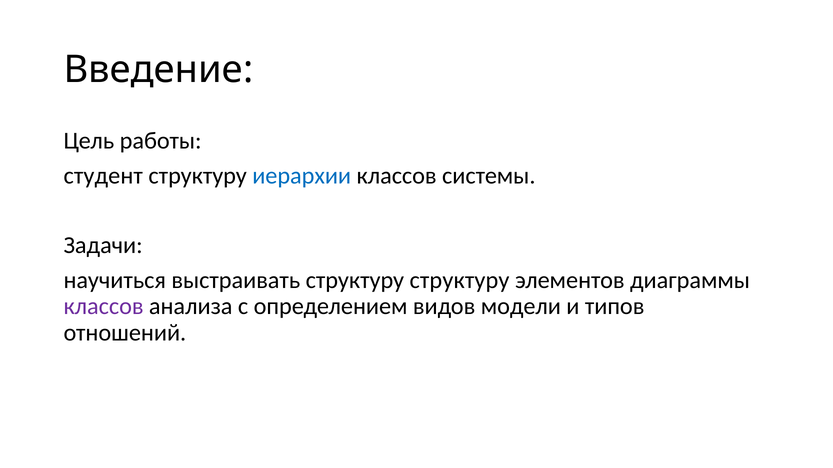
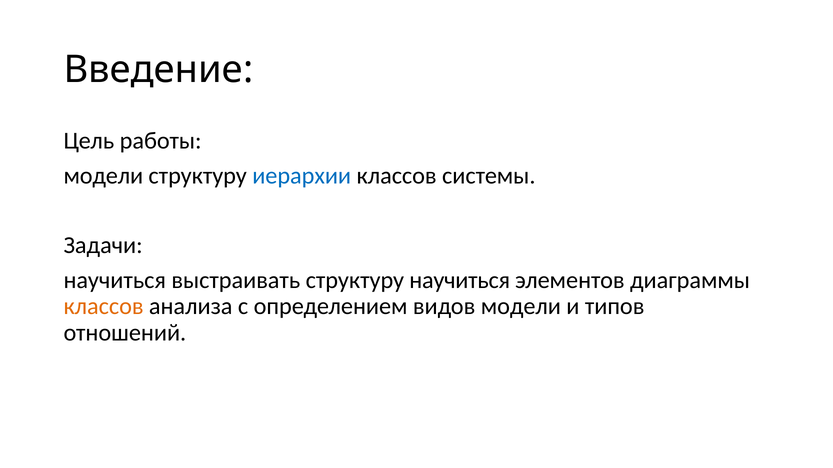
студент: студент -> модели (103, 176)
структуру структуру: структуру -> научиться (460, 281)
классов colour: purple -> orange (104, 307)
